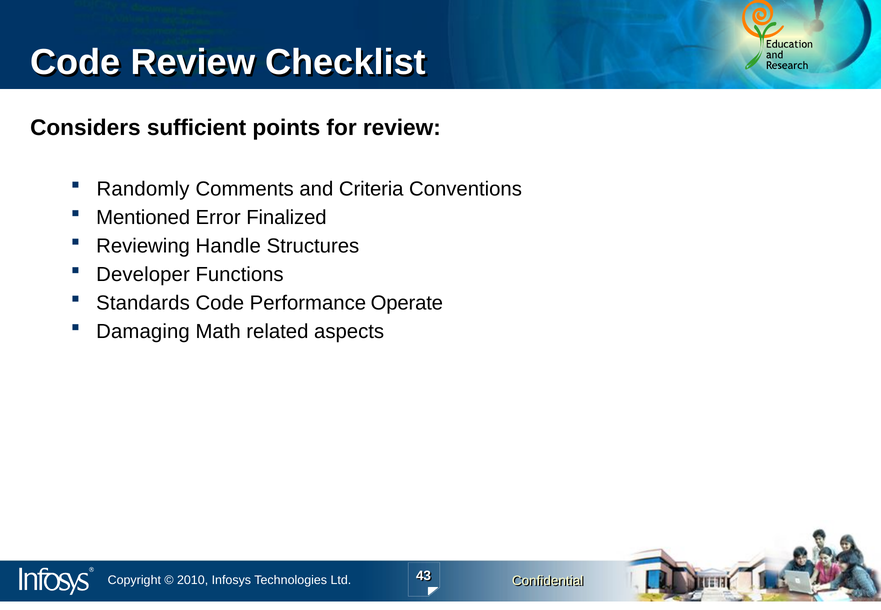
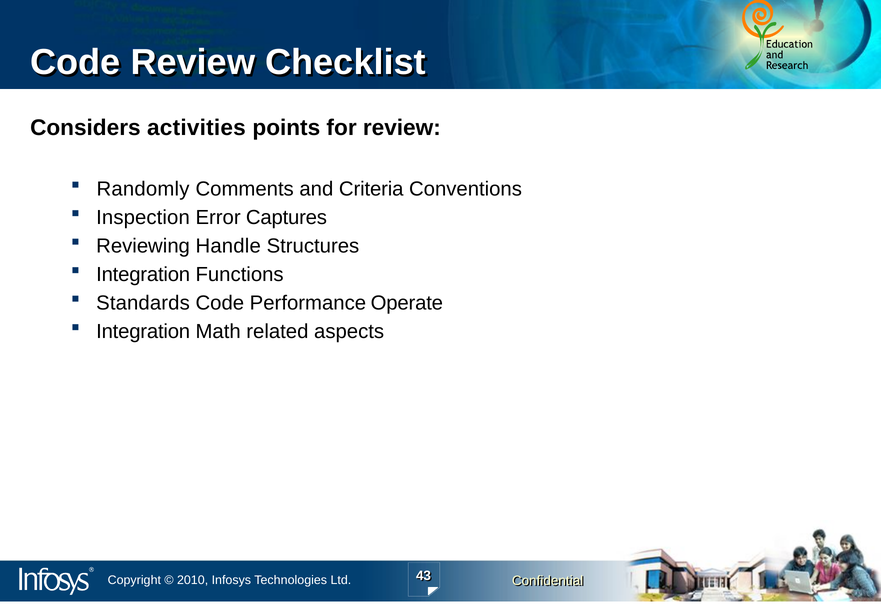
sufficient: sufficient -> activities (196, 128)
Mentioned: Mentioned -> Inspection (143, 217)
Finalized: Finalized -> Captures (286, 217)
Developer: Developer -> Integration (143, 274)
Damaging: Damaging -> Integration (143, 331)
